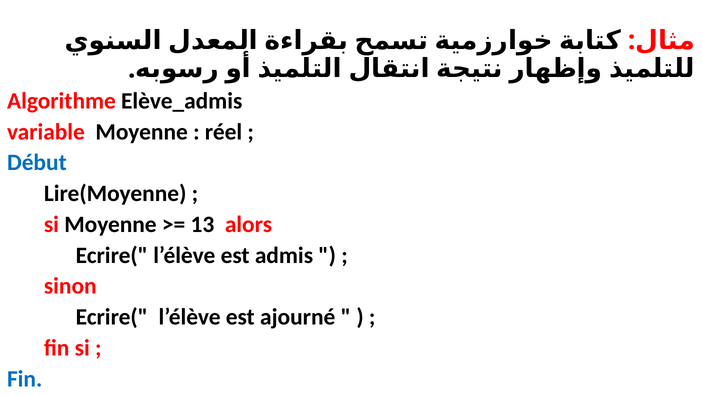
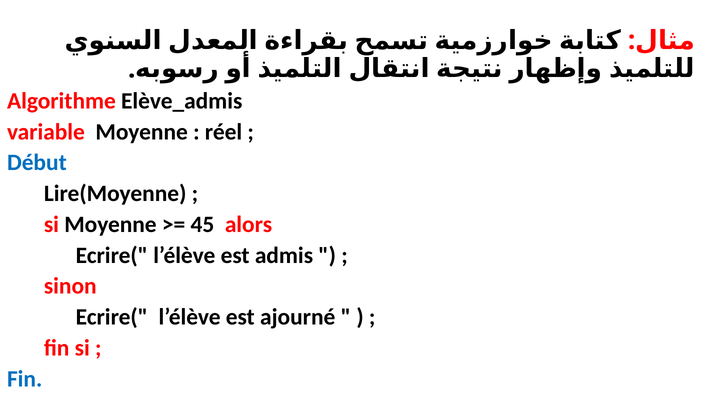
13: 13 -> 45 (202, 224)
